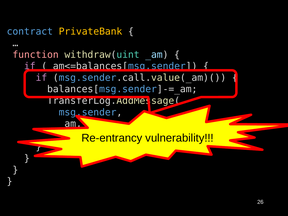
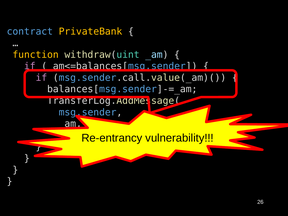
function colour: pink -> yellow (36, 55)
